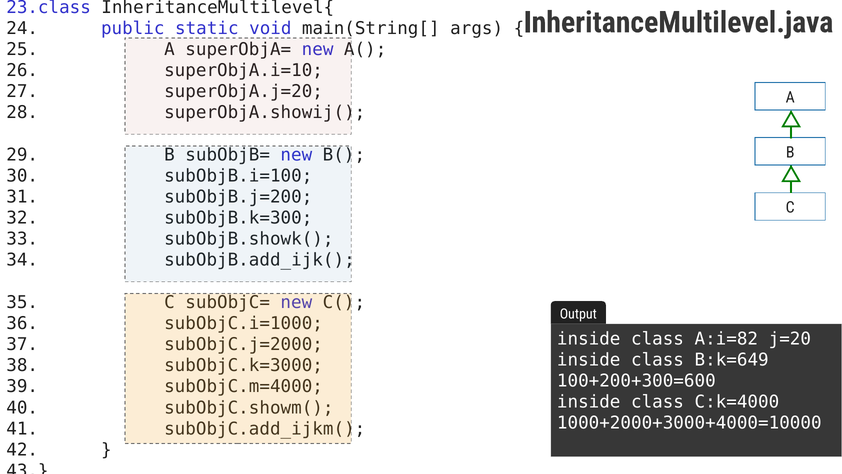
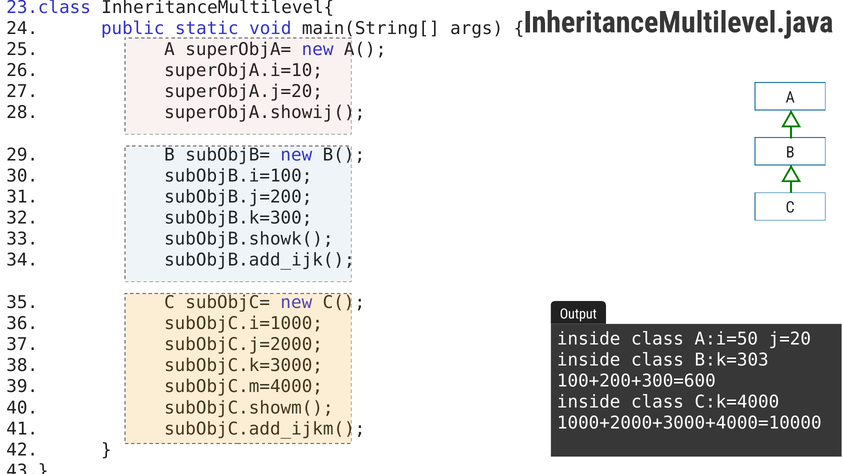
A:i=82: A:i=82 -> A:i=50 (726, 339)
B:k=649: B:k=649 -> B:k=303 (732, 360)
